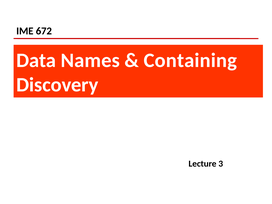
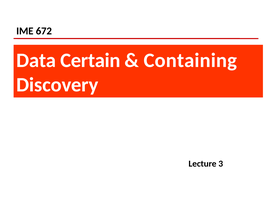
Names: Names -> Certain (90, 60)
